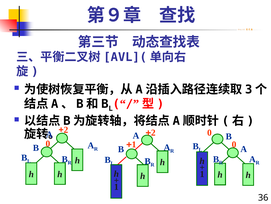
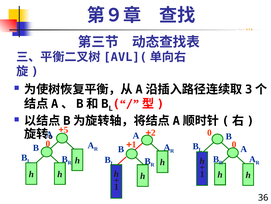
2: 2 -> 5 (66, 129)
